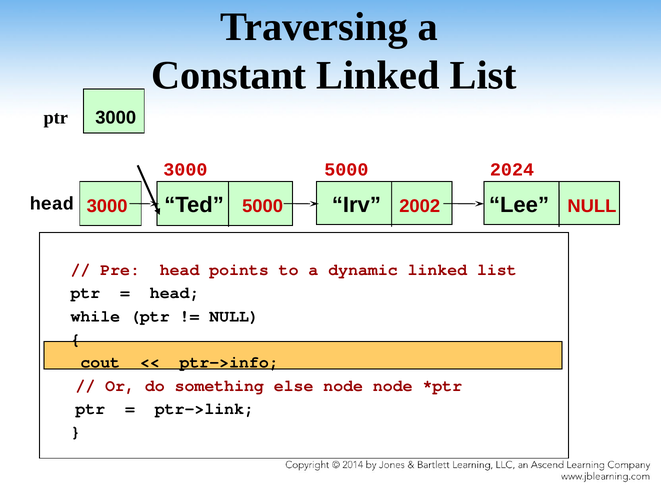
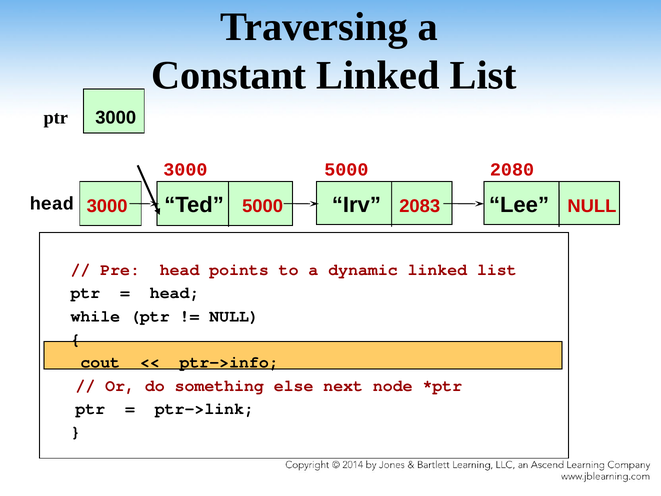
2024: 2024 -> 2080 (512, 170)
2002: 2002 -> 2083 (420, 206)
else node: node -> next (343, 385)
